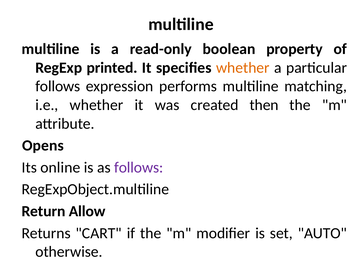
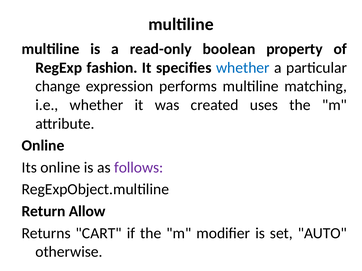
printed: printed -> fashion (112, 68)
whether colour: orange -> blue (243, 68)
follows: follows -> change (58, 86)
then: then -> uses (264, 105)
Opens: Opens -> Online (43, 146)
